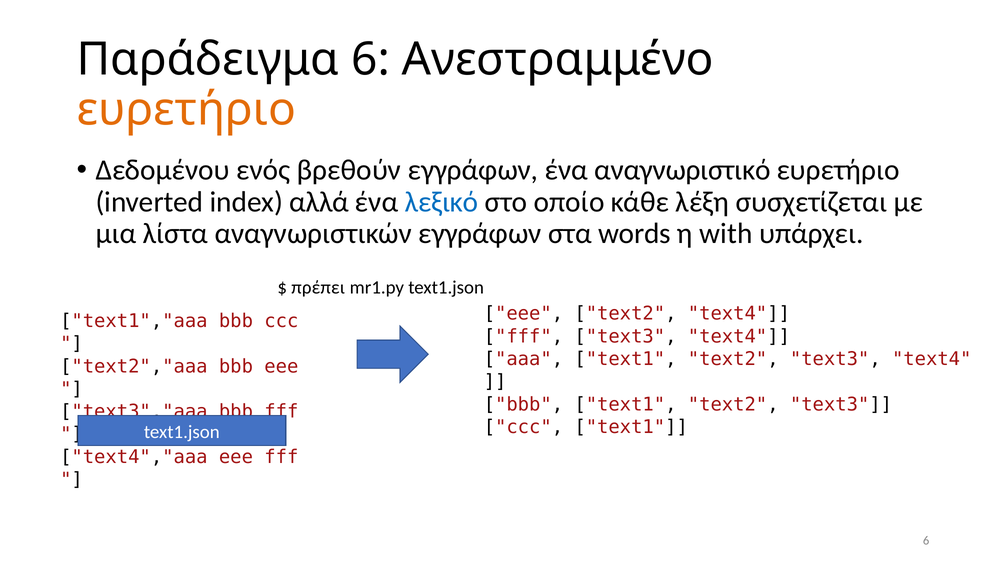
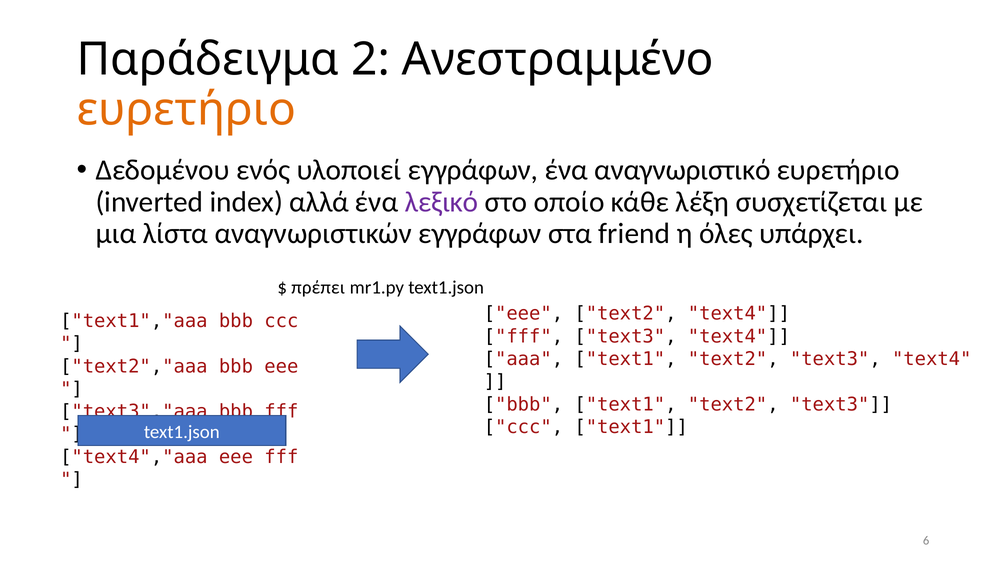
Παράδειγμα 6: 6 -> 2 (371, 60)
βρεθούν: βρεθούν -> υλοποιεί (349, 170)
λεξικό colour: blue -> purple (442, 202)
words: words -> friend (634, 233)
with: with -> όλες (726, 233)
